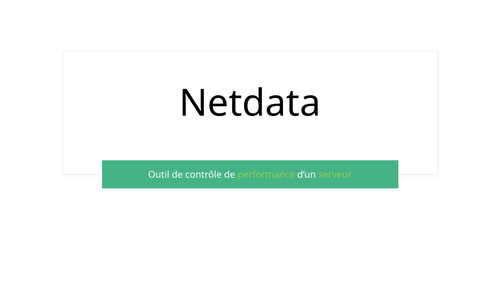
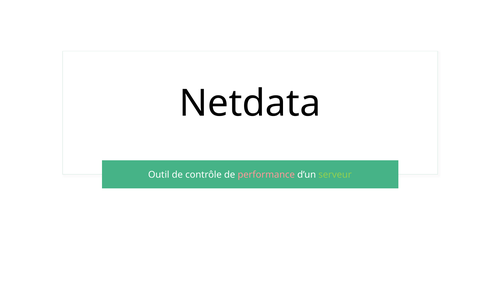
performance colour: light green -> pink (266, 175)
